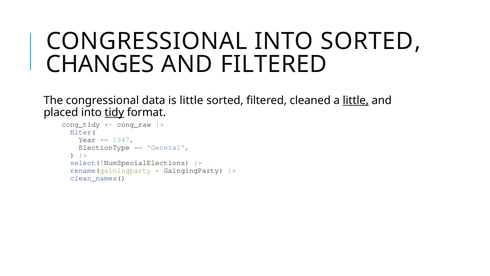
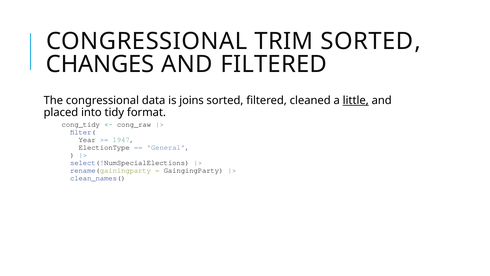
CONGRESSIONAL INTO: INTO -> TRIM (284, 41)
is little: little -> joins (192, 100)
tidy underline: present -> none (114, 112)
